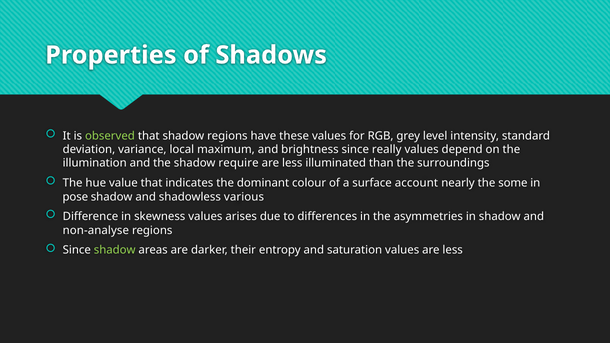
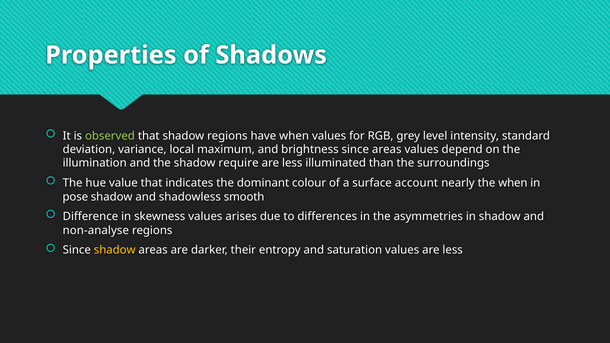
have these: these -> when (294, 136)
since really: really -> areas (387, 150)
the some: some -> when (513, 183)
various: various -> smooth (244, 197)
shadow colour: light green -> yellow (115, 250)
